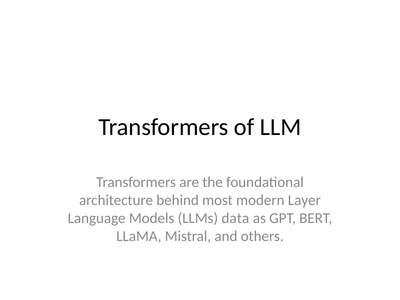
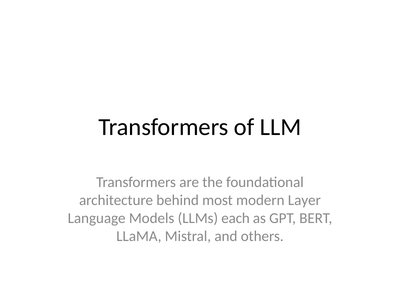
data: data -> each (236, 218)
